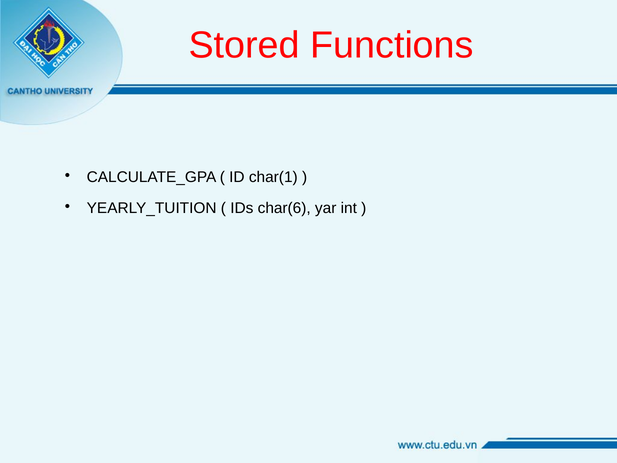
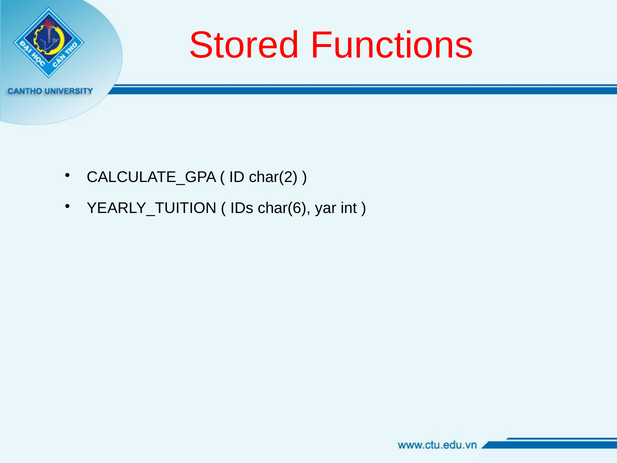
char(1: char(1 -> char(2 (273, 177)
